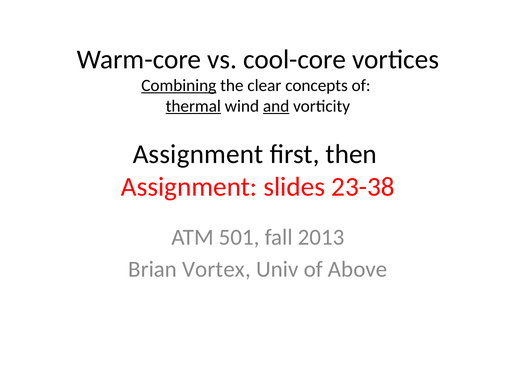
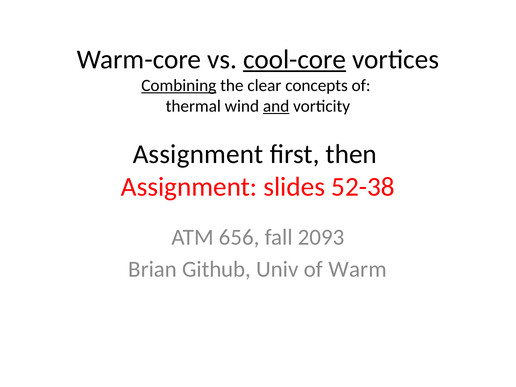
cool-core underline: none -> present (295, 60)
thermal underline: present -> none (193, 106)
23-38: 23-38 -> 52-38 (363, 187)
501: 501 -> 656 (239, 237)
2013: 2013 -> 2093 (321, 237)
Vortex: Vortex -> Github (217, 269)
Above: Above -> Warm (358, 269)
